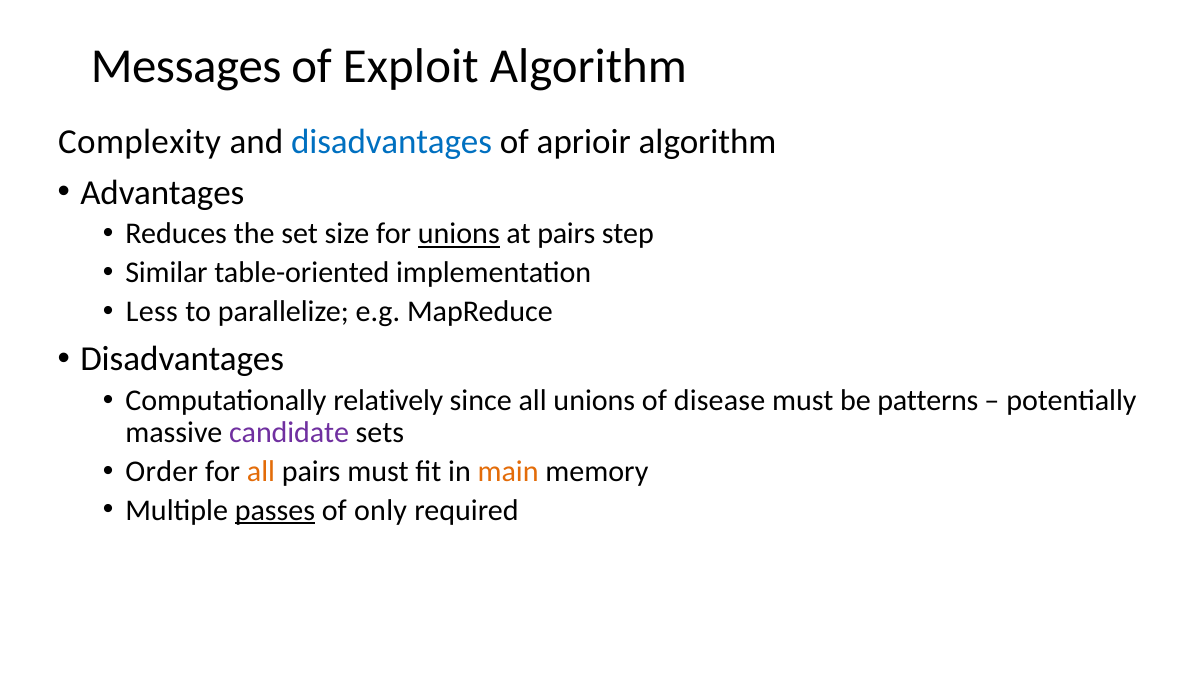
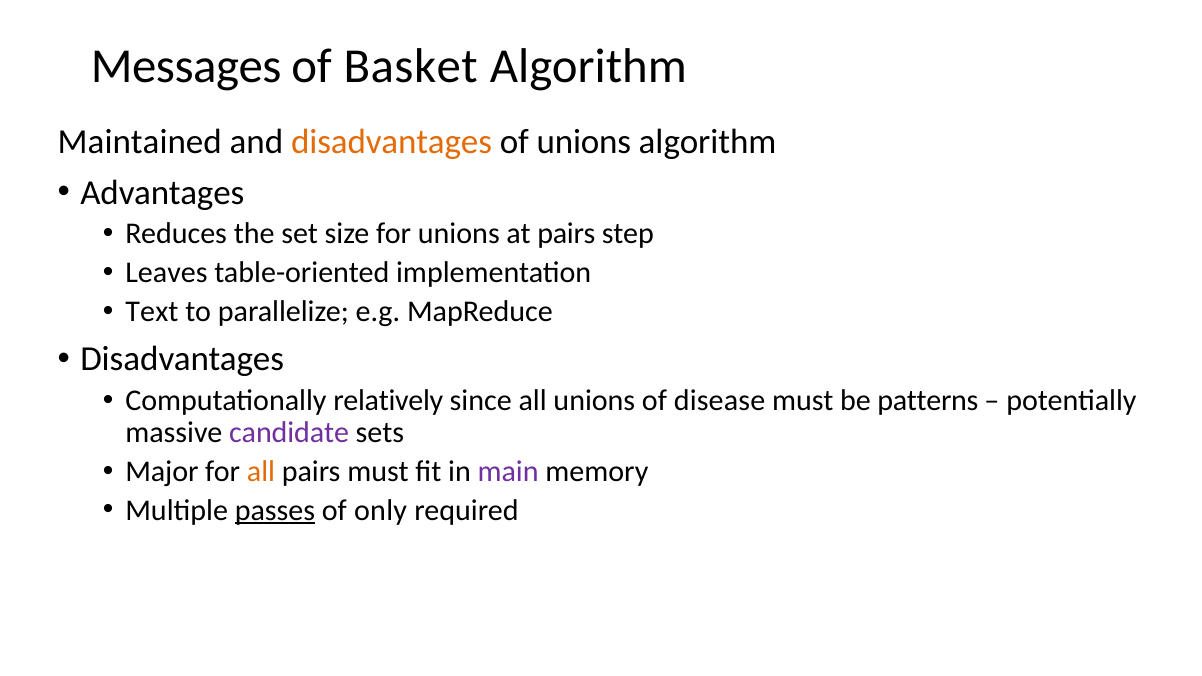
Exploit: Exploit -> Basket (411, 67)
Complexity: Complexity -> Maintained (140, 142)
disadvantages colour: blue -> orange (392, 142)
of aprioir: aprioir -> unions (584, 142)
unions underline: present -> none (459, 234)
Similar: Similar -> Leaves (166, 273)
Less: Less -> Text (152, 311)
Order: Order -> Major (162, 472)
main colour: orange -> purple (508, 472)
